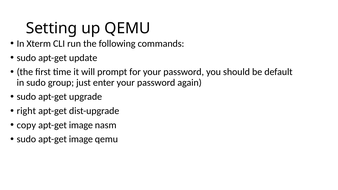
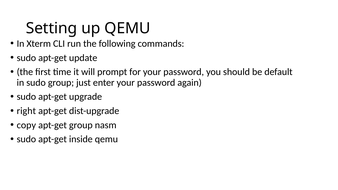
image: image -> group (81, 125)
sudo apt-get image: image -> inside (81, 139)
